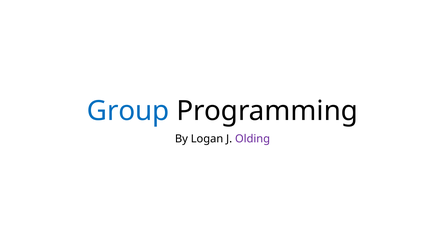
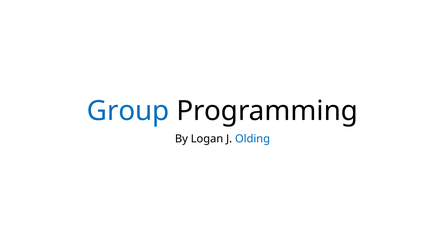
Olding colour: purple -> blue (253, 139)
